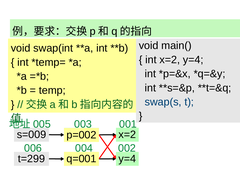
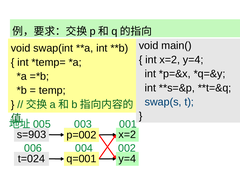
s=009: s=009 -> s=903 (31, 135)
t=299: t=299 -> t=024 (31, 159)
